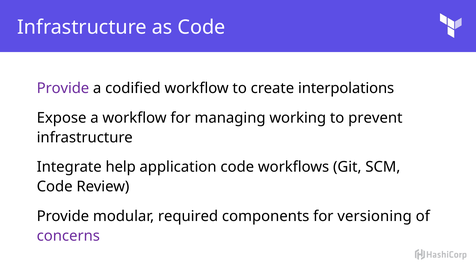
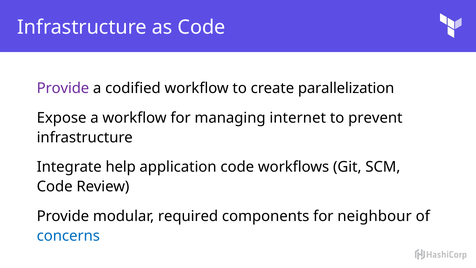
interpolations: interpolations -> parallelization (346, 88)
working: working -> internet (298, 118)
versioning: versioning -> neighbour (375, 216)
concerns colour: purple -> blue (68, 236)
